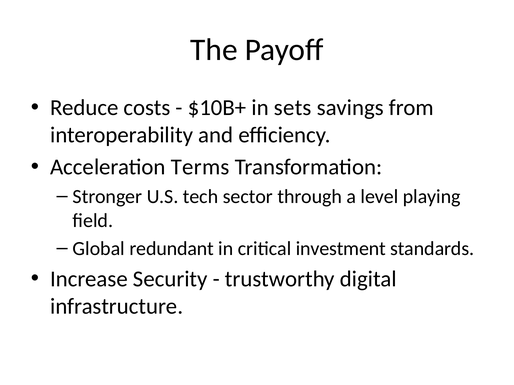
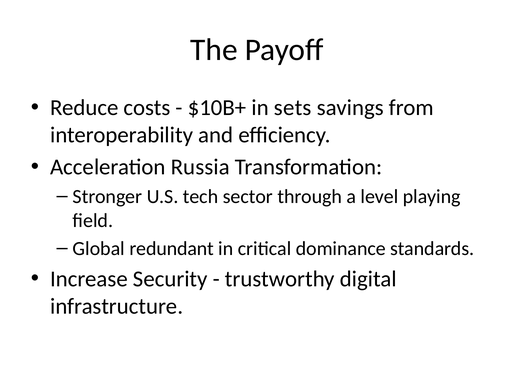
Terms: Terms -> Russia (200, 167)
investment: investment -> dominance (341, 249)
